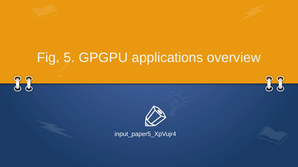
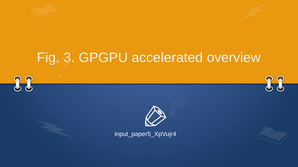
5: 5 -> 3 (69, 58)
applications: applications -> accelerated (167, 58)
